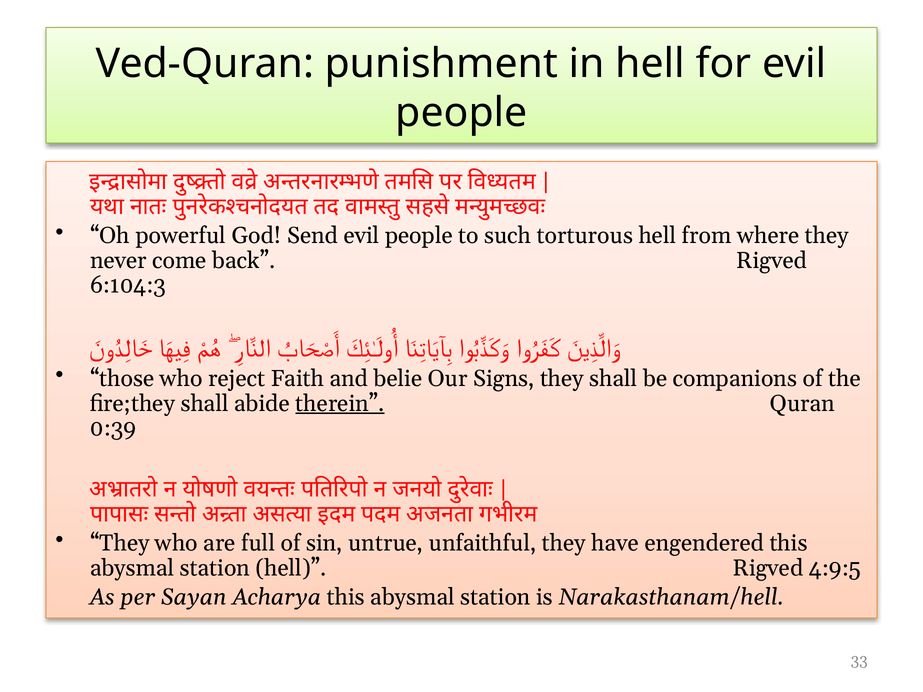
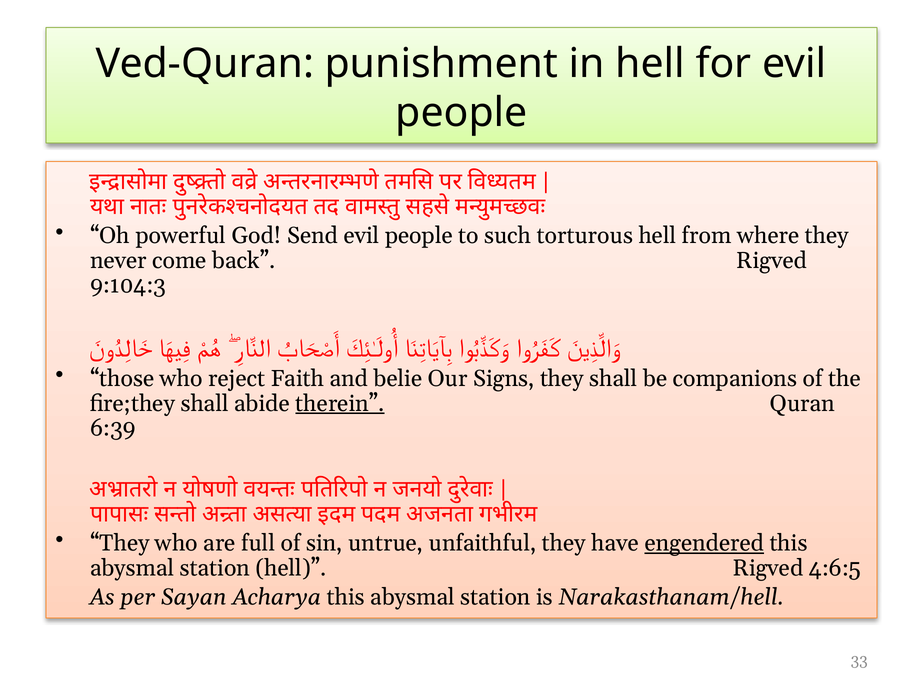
6:104:3: 6:104:3 -> 9:104:3 (128, 285)
0:39: 0:39 -> 6:39 (113, 428)
engendered underline: none -> present (704, 543)
4:9:5: 4:9:5 -> 4:6:5 (835, 568)
